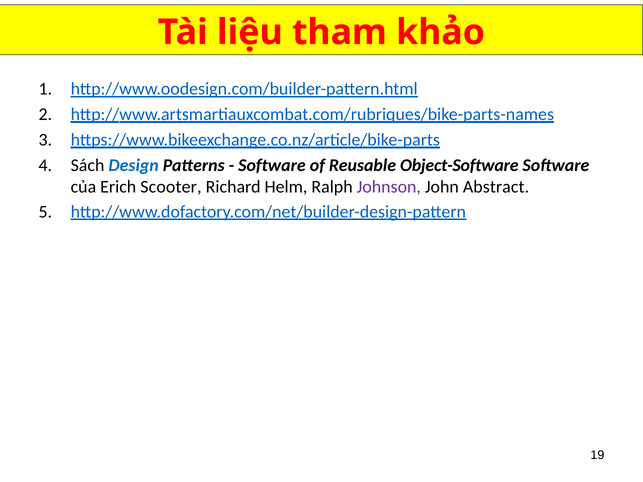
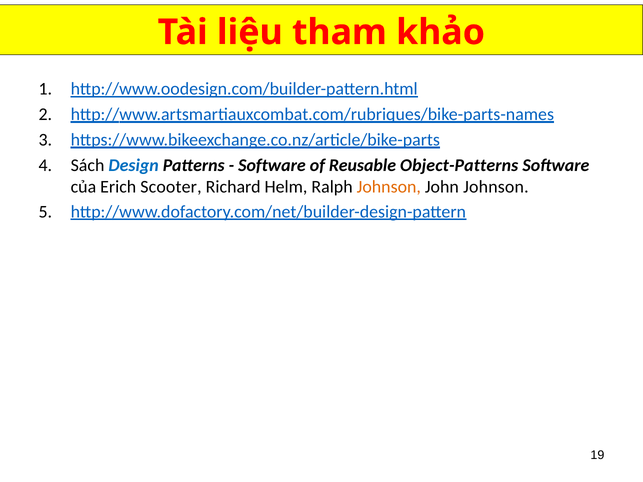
Object-Software: Object-Software -> Object-Patterns (459, 165)
Johnson colour: purple -> orange (389, 187)
John Abstract: Abstract -> Johnson (496, 187)
